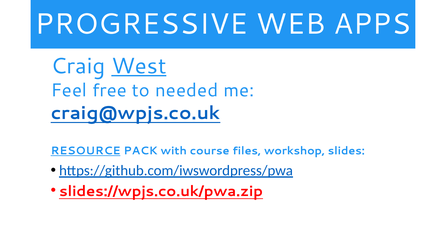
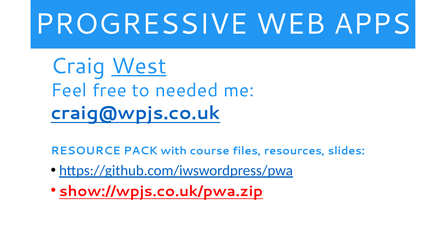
RESOURCE underline: present -> none (86, 151)
workshop: workshop -> resources (294, 151)
slides://wpjs.co.uk/pwa.zip: slides://wpjs.co.uk/pwa.zip -> show://wpjs.co.uk/pwa.zip (161, 191)
